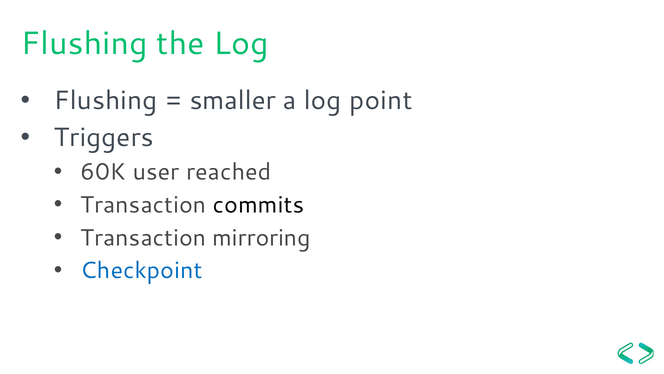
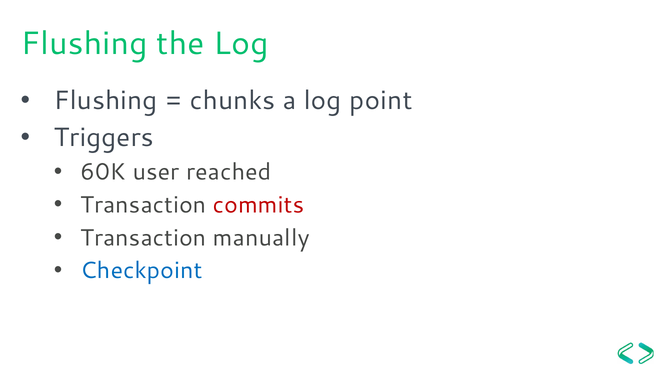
smaller: smaller -> chunks (233, 101)
commits colour: black -> red (259, 205)
mirroring: mirroring -> manually (261, 237)
